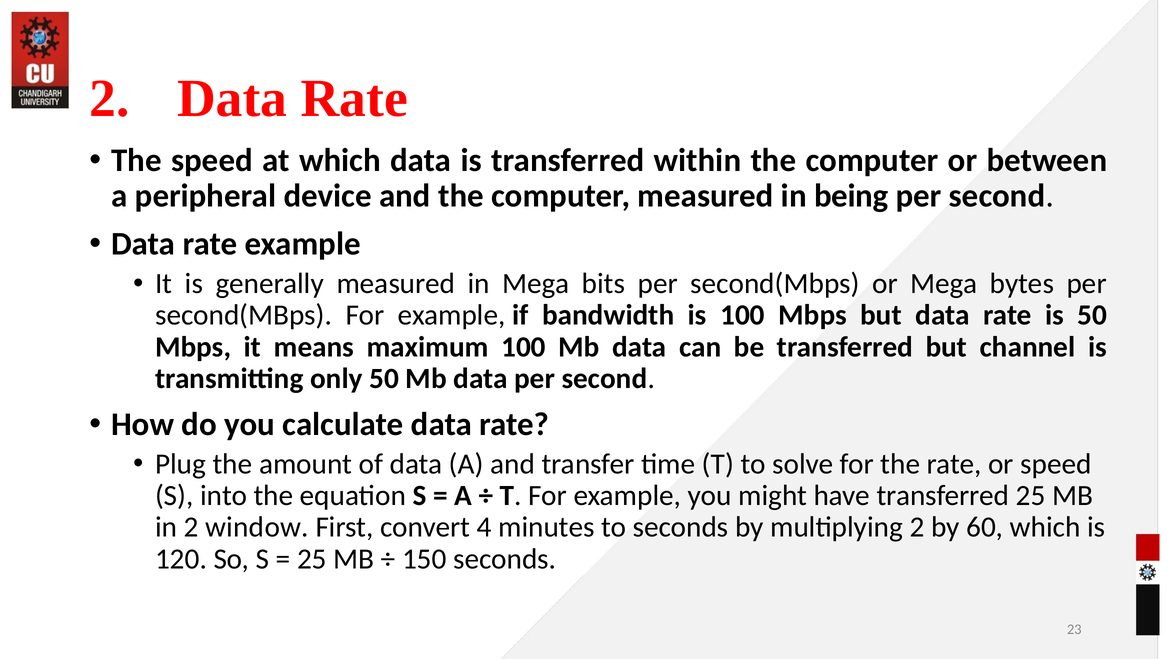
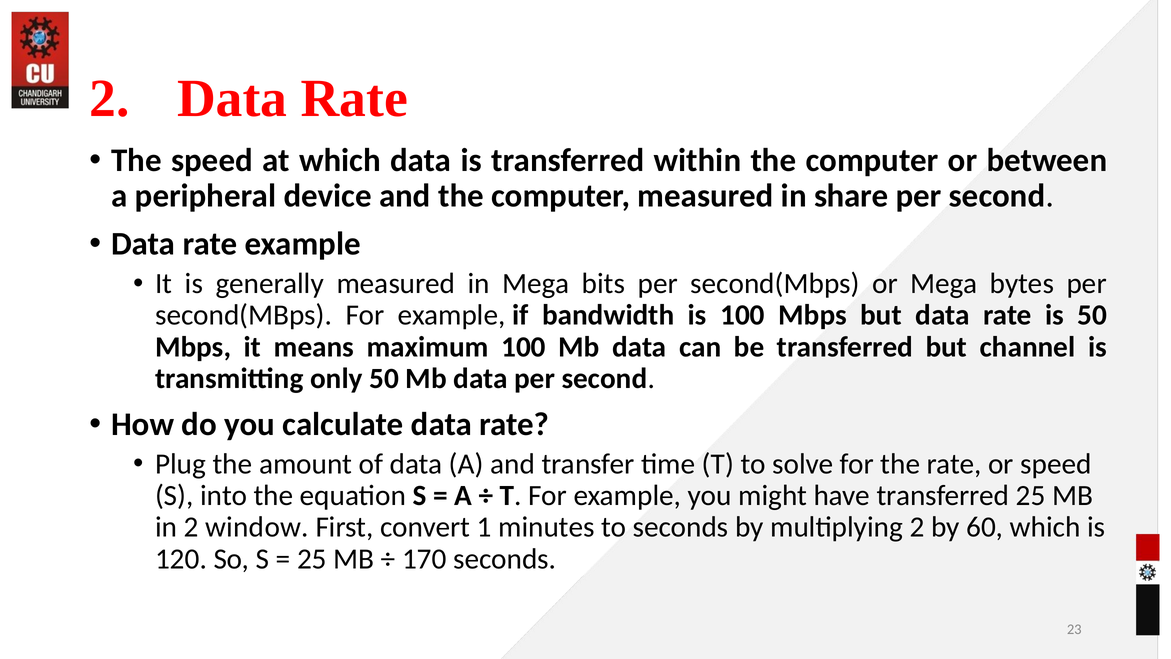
being: being -> share (851, 196)
4: 4 -> 1 (484, 527)
150: 150 -> 170 (424, 559)
